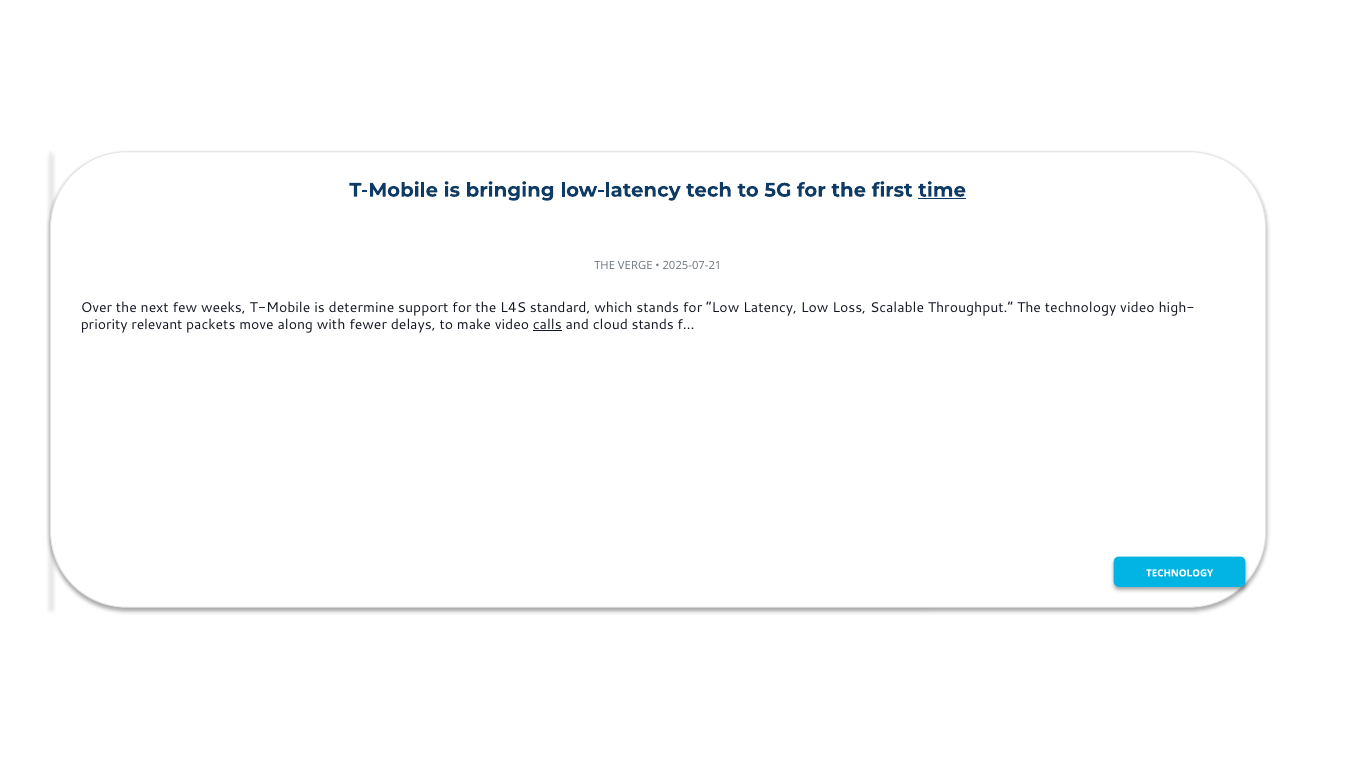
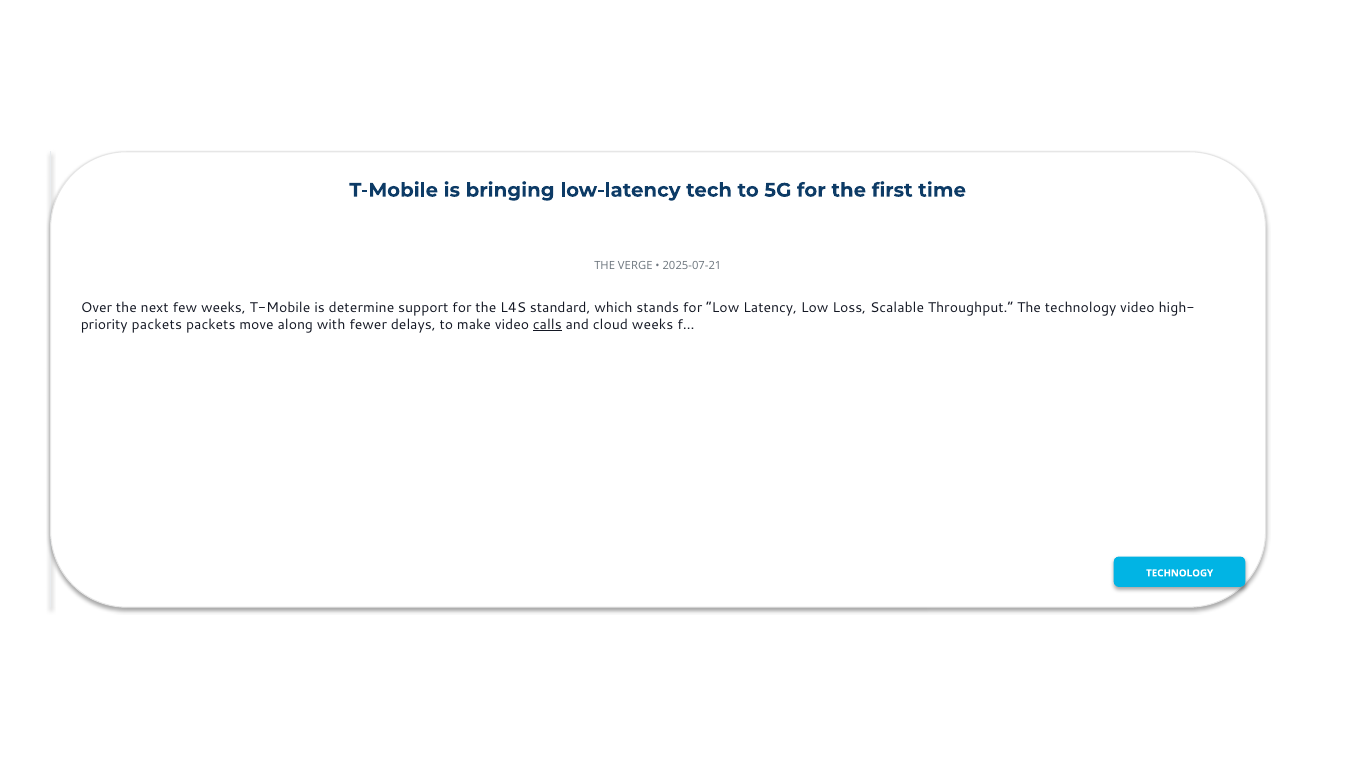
time underline: present -> none (942, 190)
relevant: relevant -> packets (157, 325)
cloud stands: stands -> weeks (653, 325)
